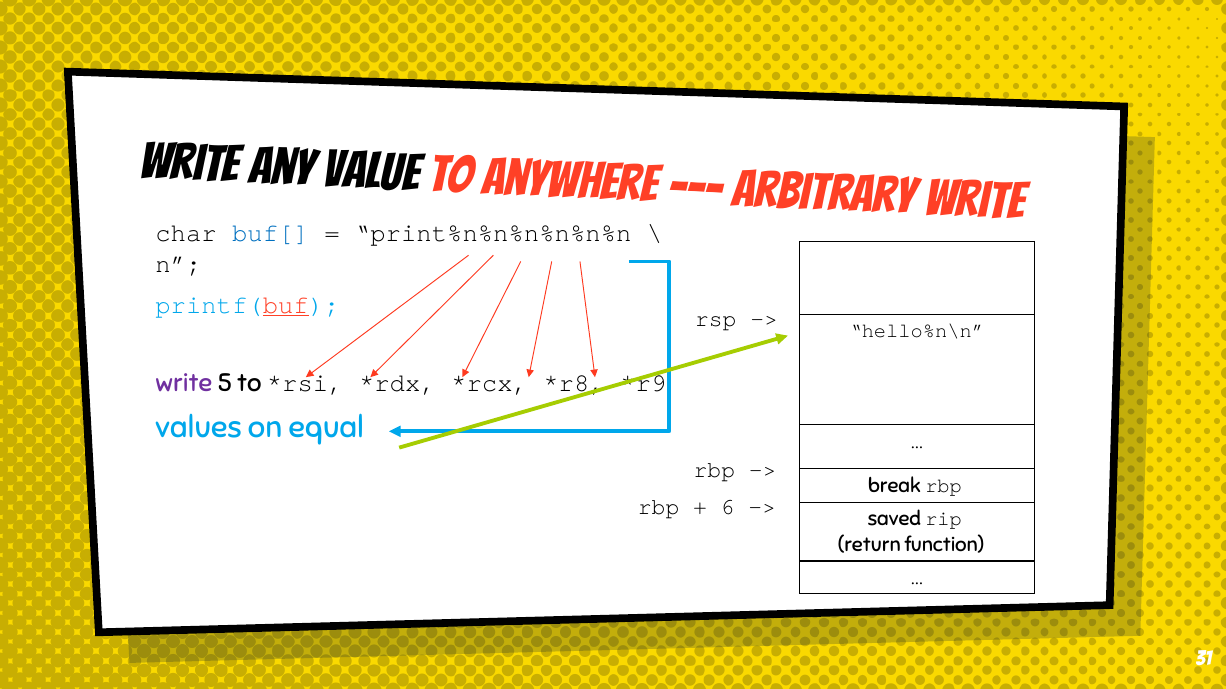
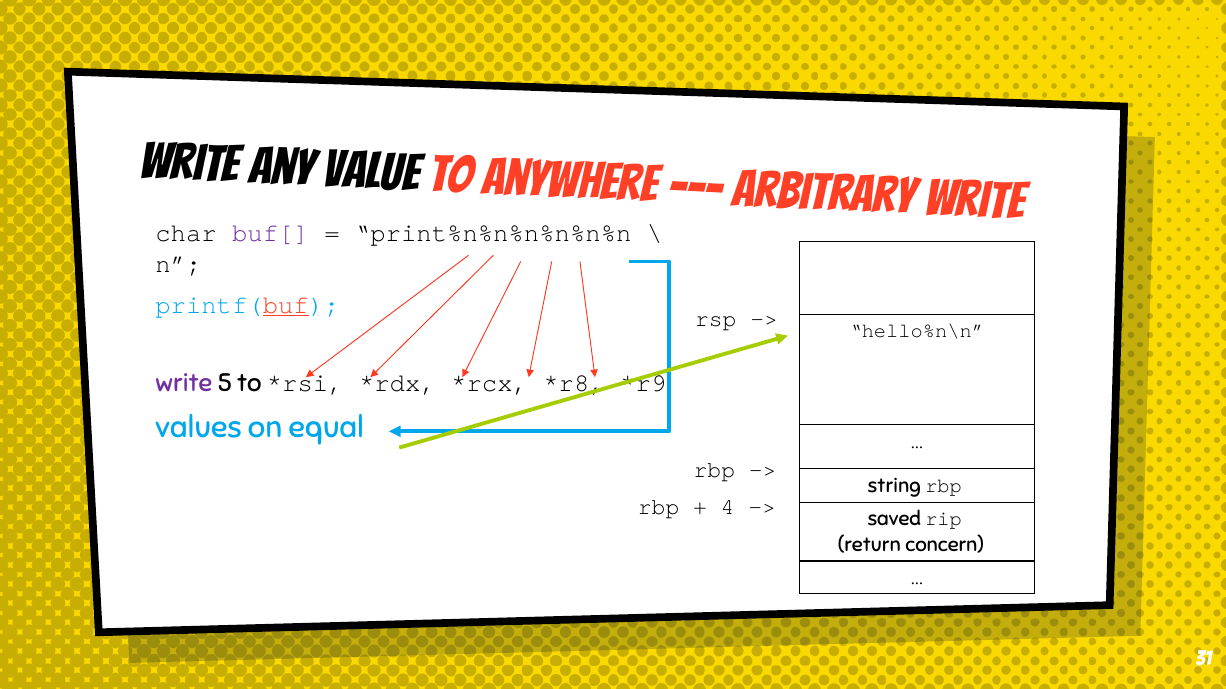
buf[ colour: blue -> purple (271, 234)
break: break -> string (894, 486)
6: 6 -> 4 (728, 507)
function: function -> concern (945, 545)
